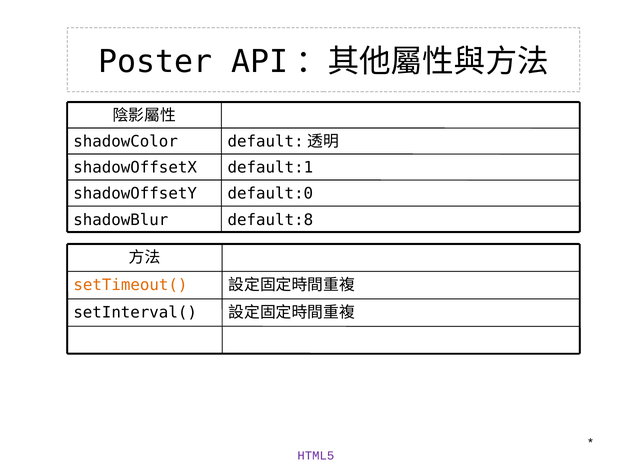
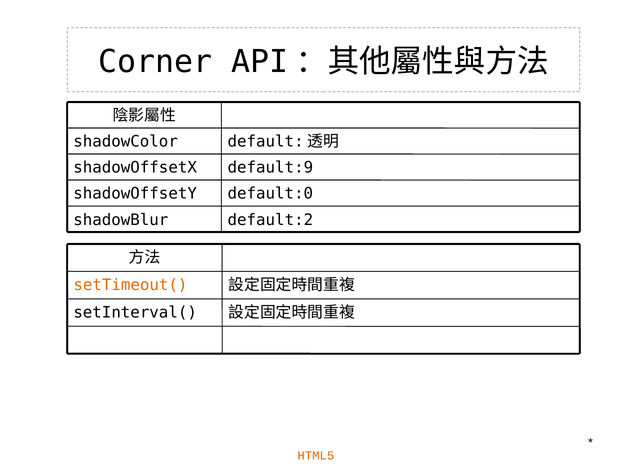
Poster: Poster -> Corner (155, 62)
default:1: default:1 -> default:9 (270, 168)
default:8: default:8 -> default:2 (270, 220)
HTML5 colour: purple -> orange (316, 456)
